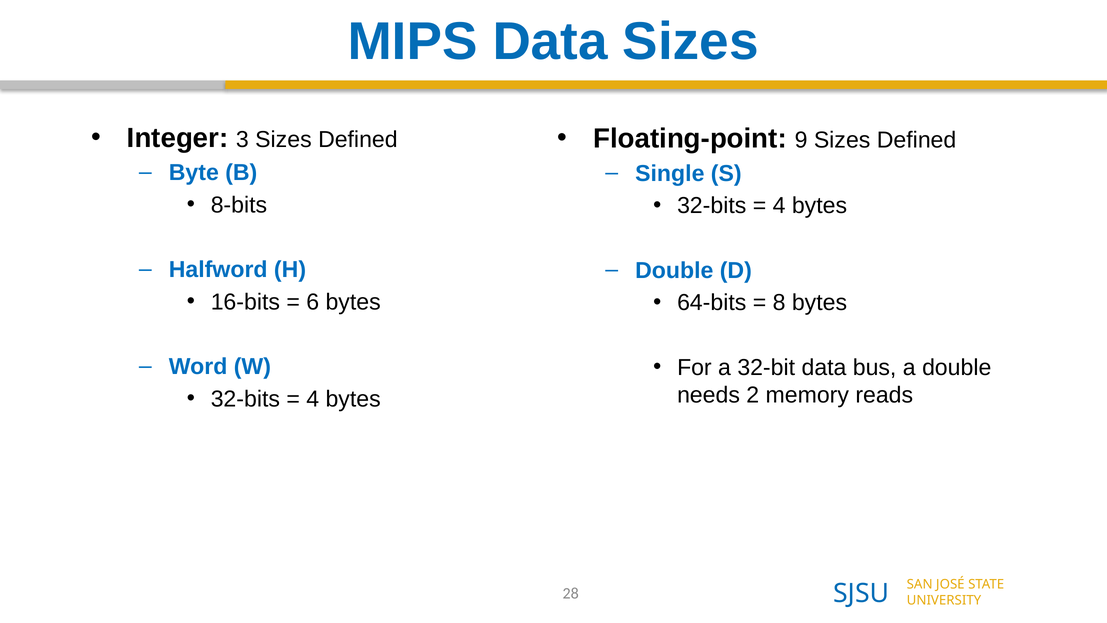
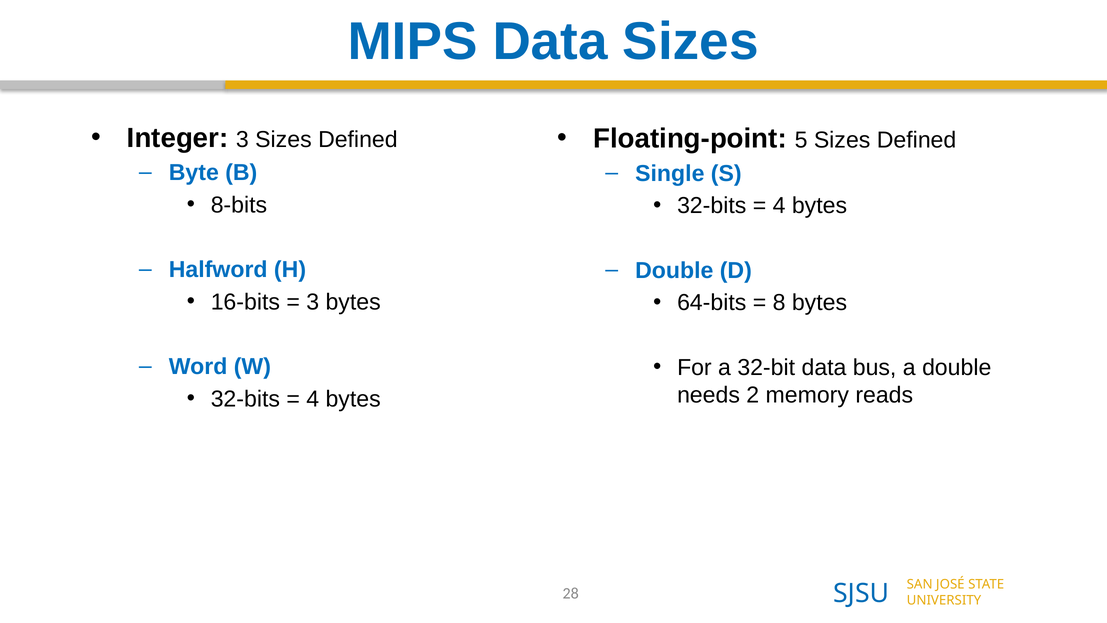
9: 9 -> 5 (801, 140)
6: 6 -> 3 (313, 302)
